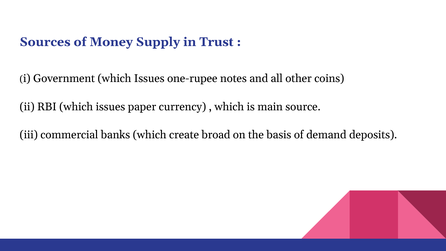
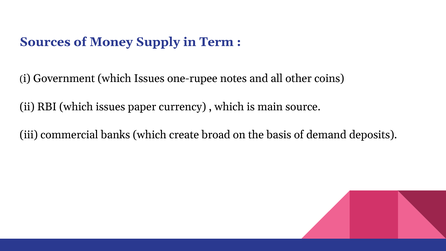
Trust: Trust -> Term (216, 42)
